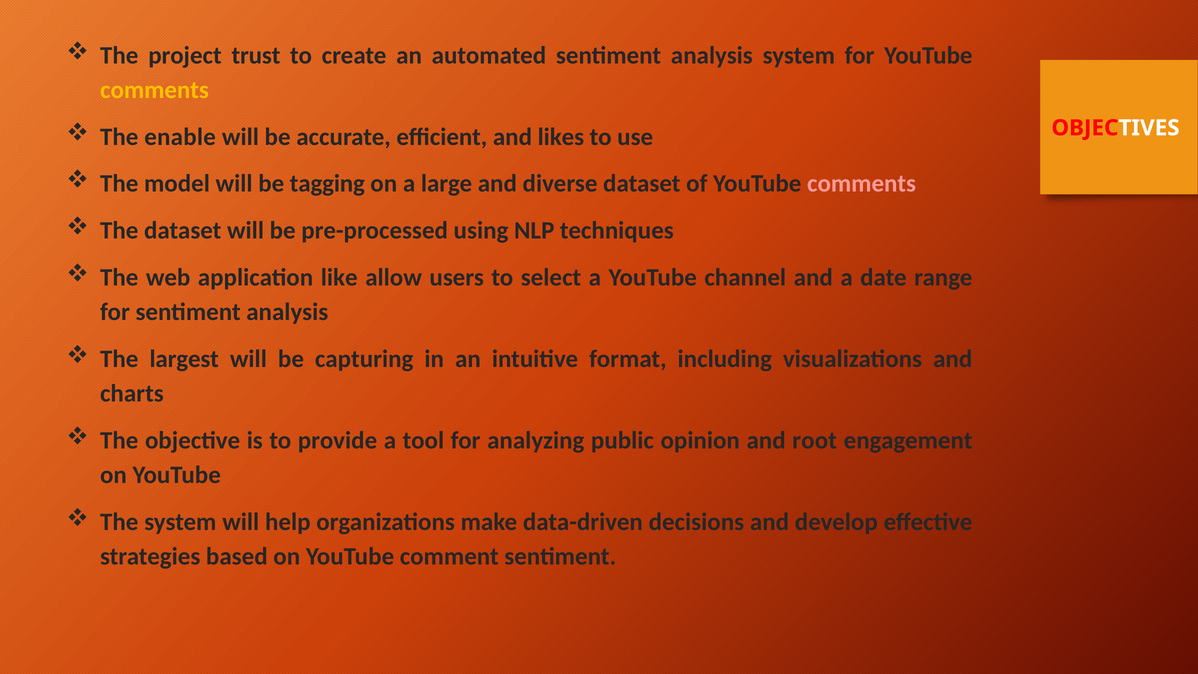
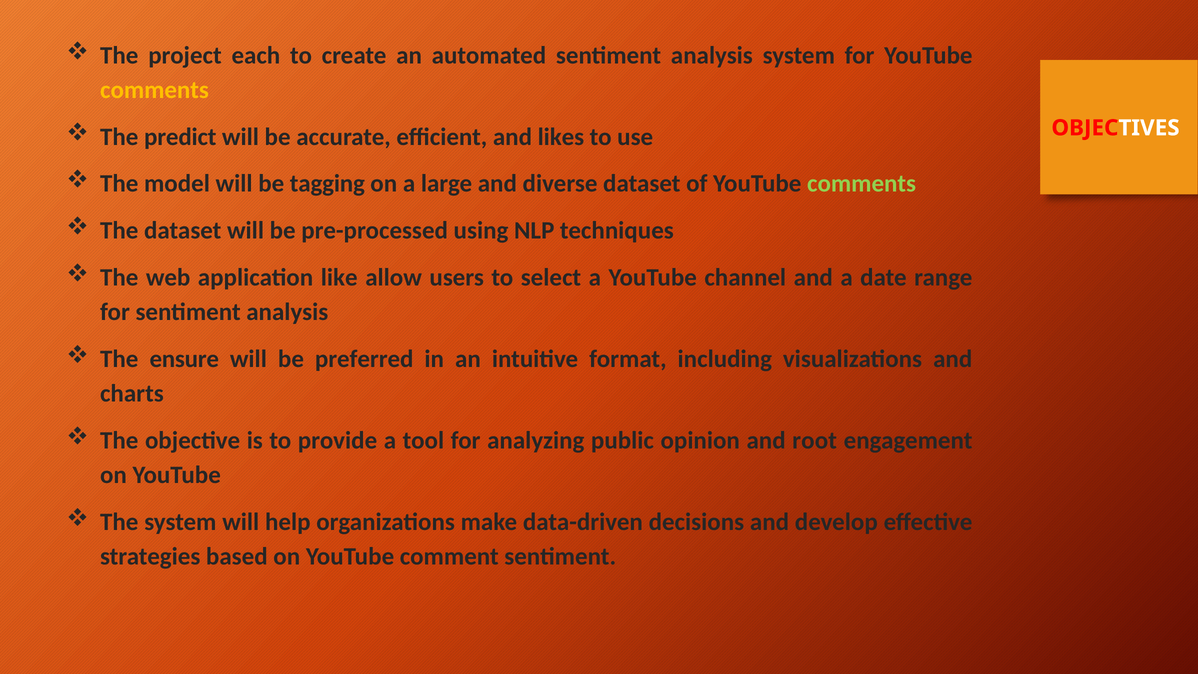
trust: trust -> each (256, 55)
enable: enable -> predict (180, 137)
comments colour: pink -> light green (862, 184)
largest: largest -> ensure (184, 359)
capturing: capturing -> preferred (364, 359)
